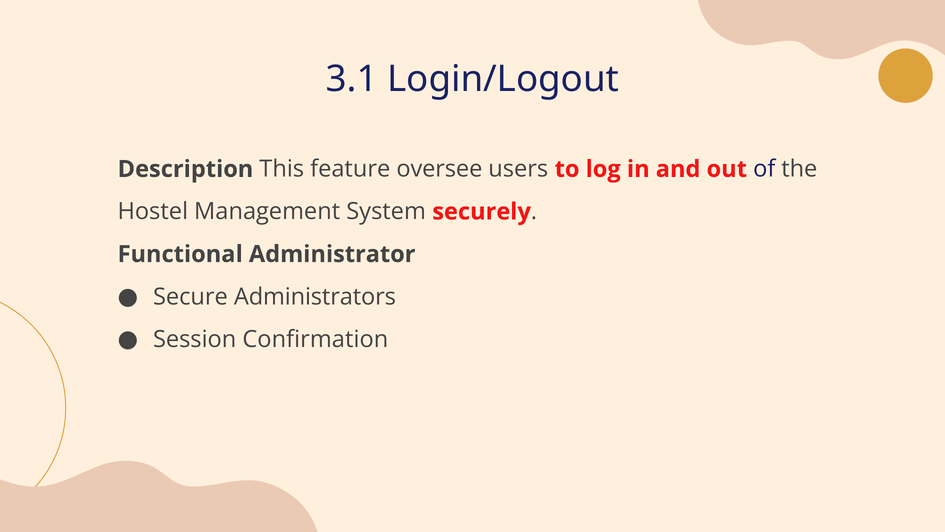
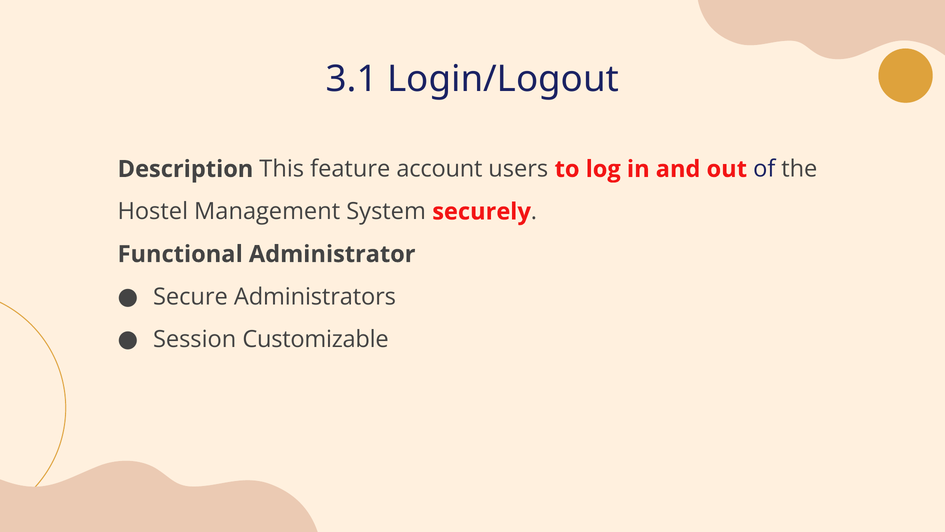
oversee: oversee -> account (439, 169)
Confirmation: Confirmation -> Customizable (316, 339)
